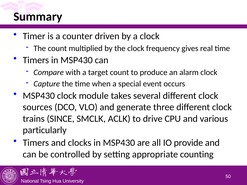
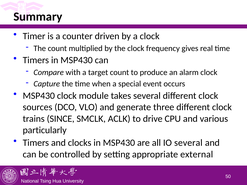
IO provide: provide -> several (188, 143)
counting: counting -> external (197, 155)
